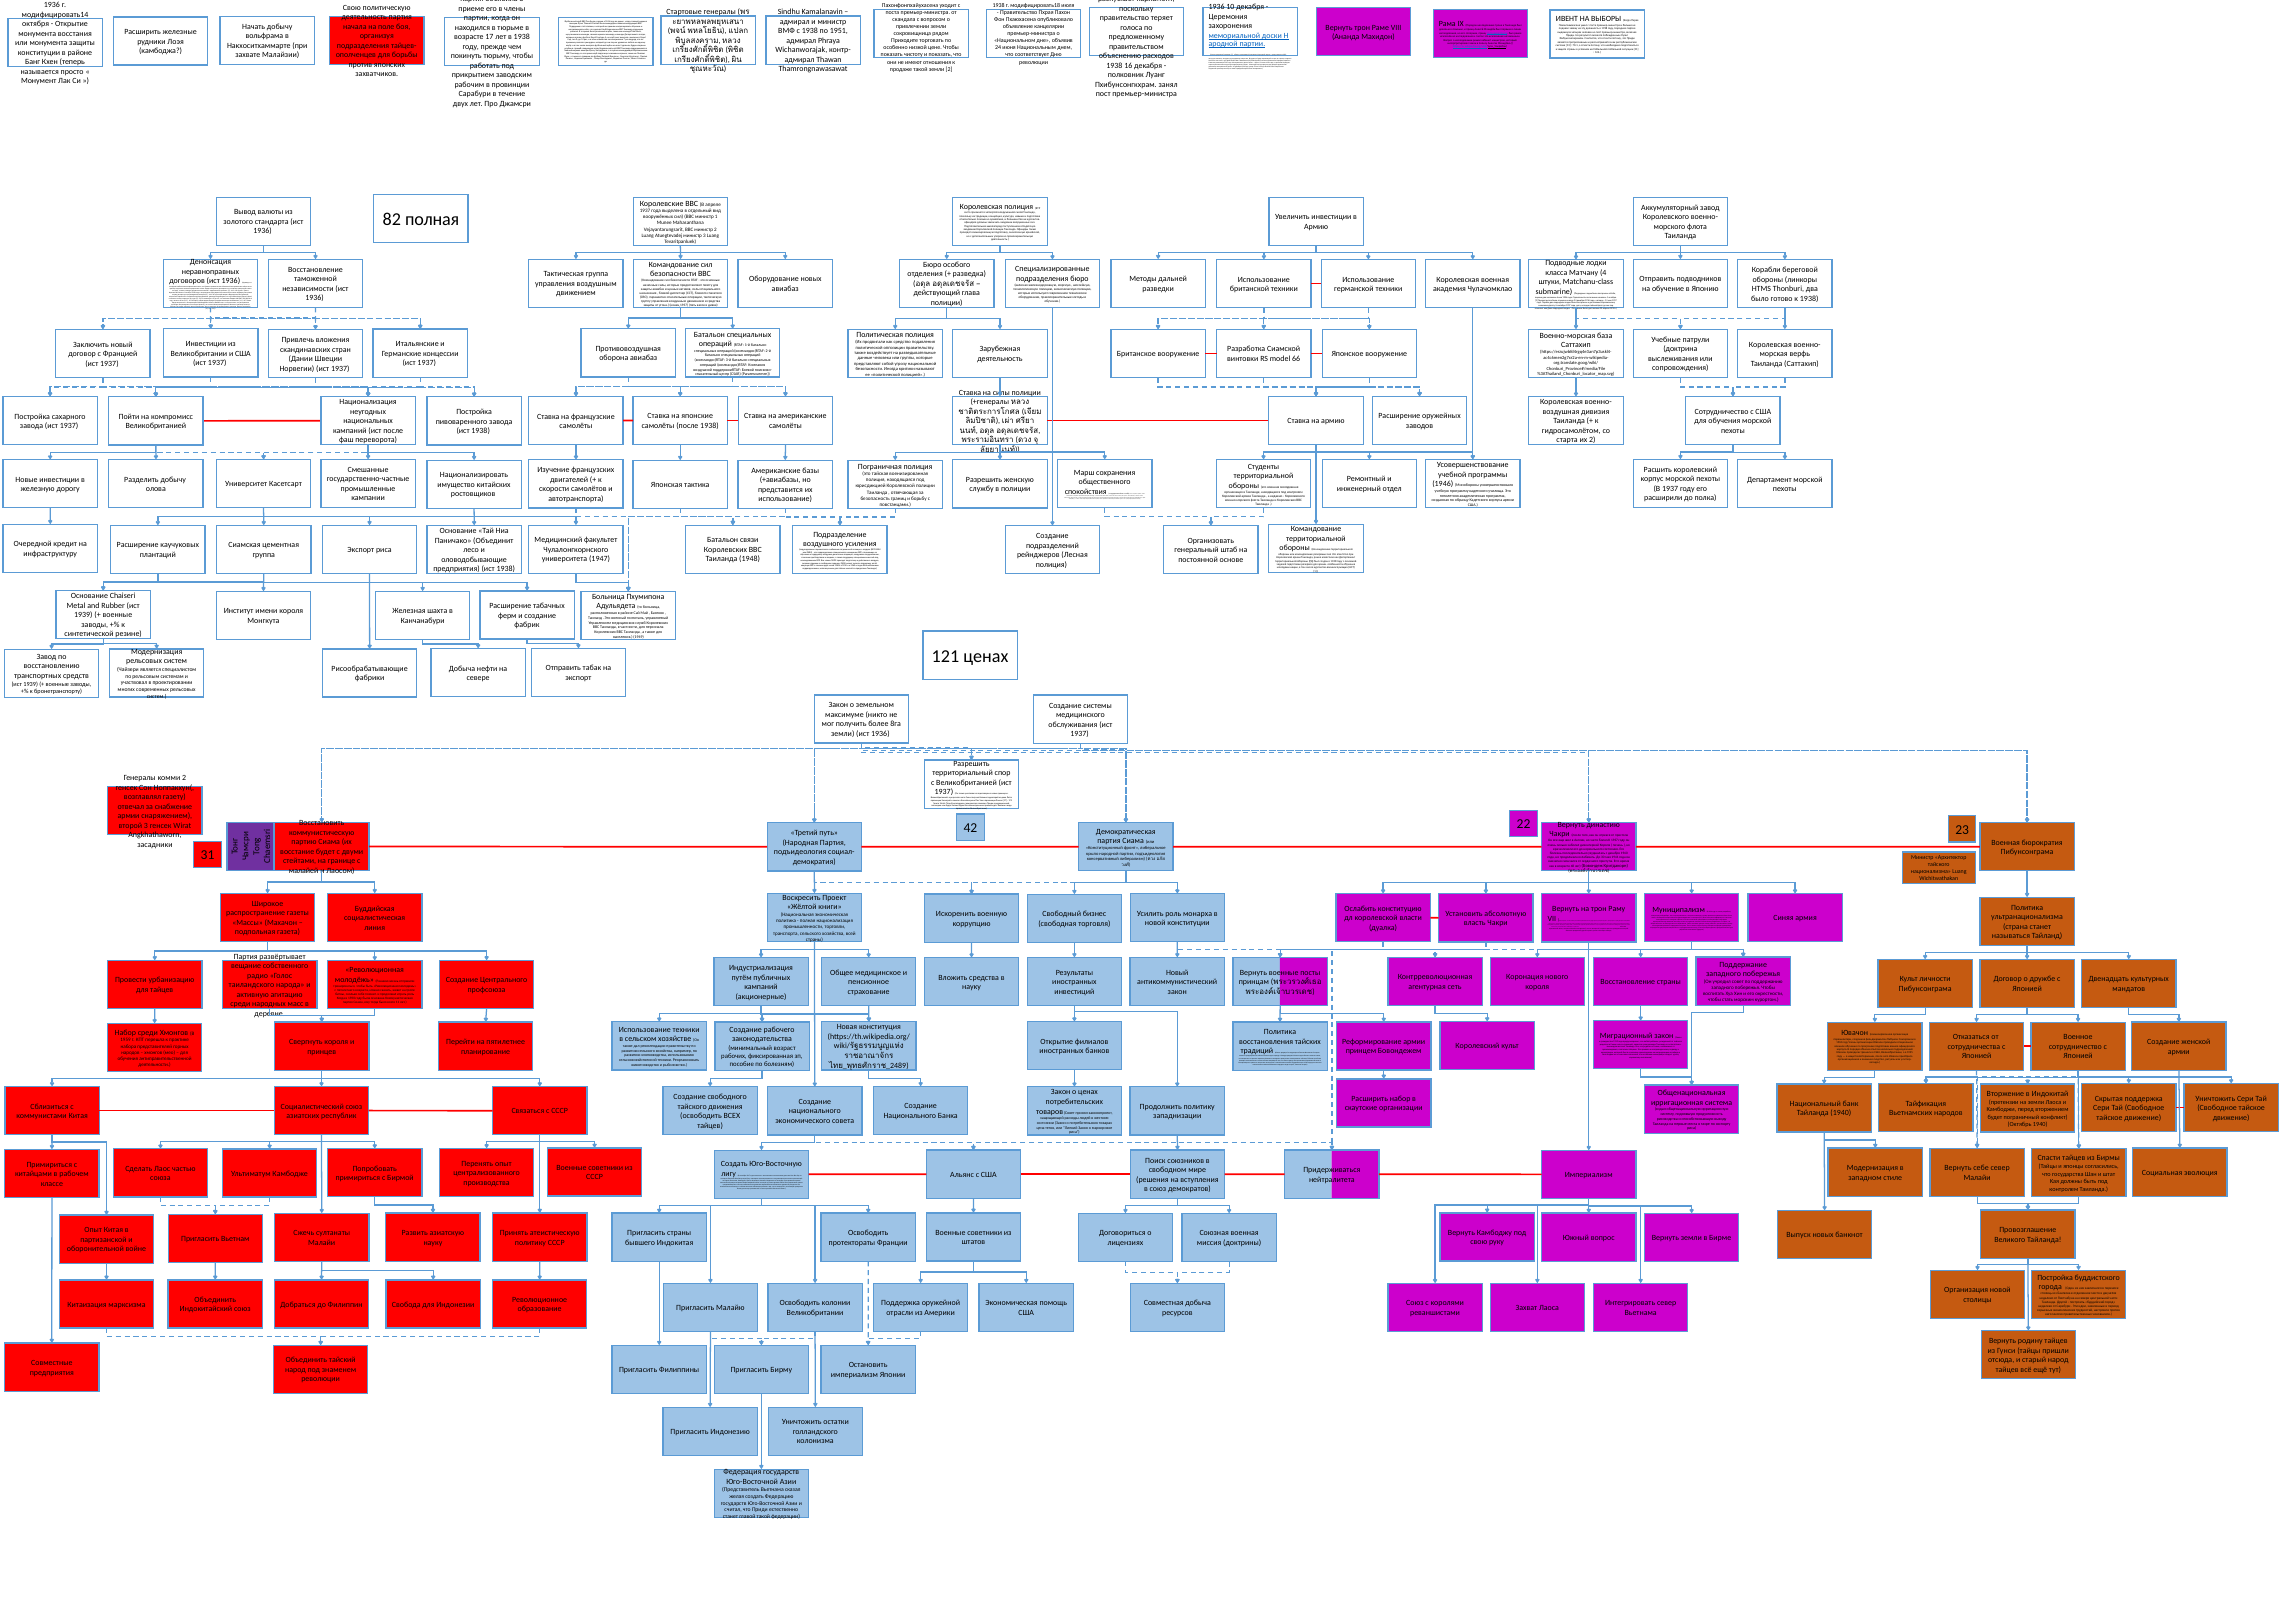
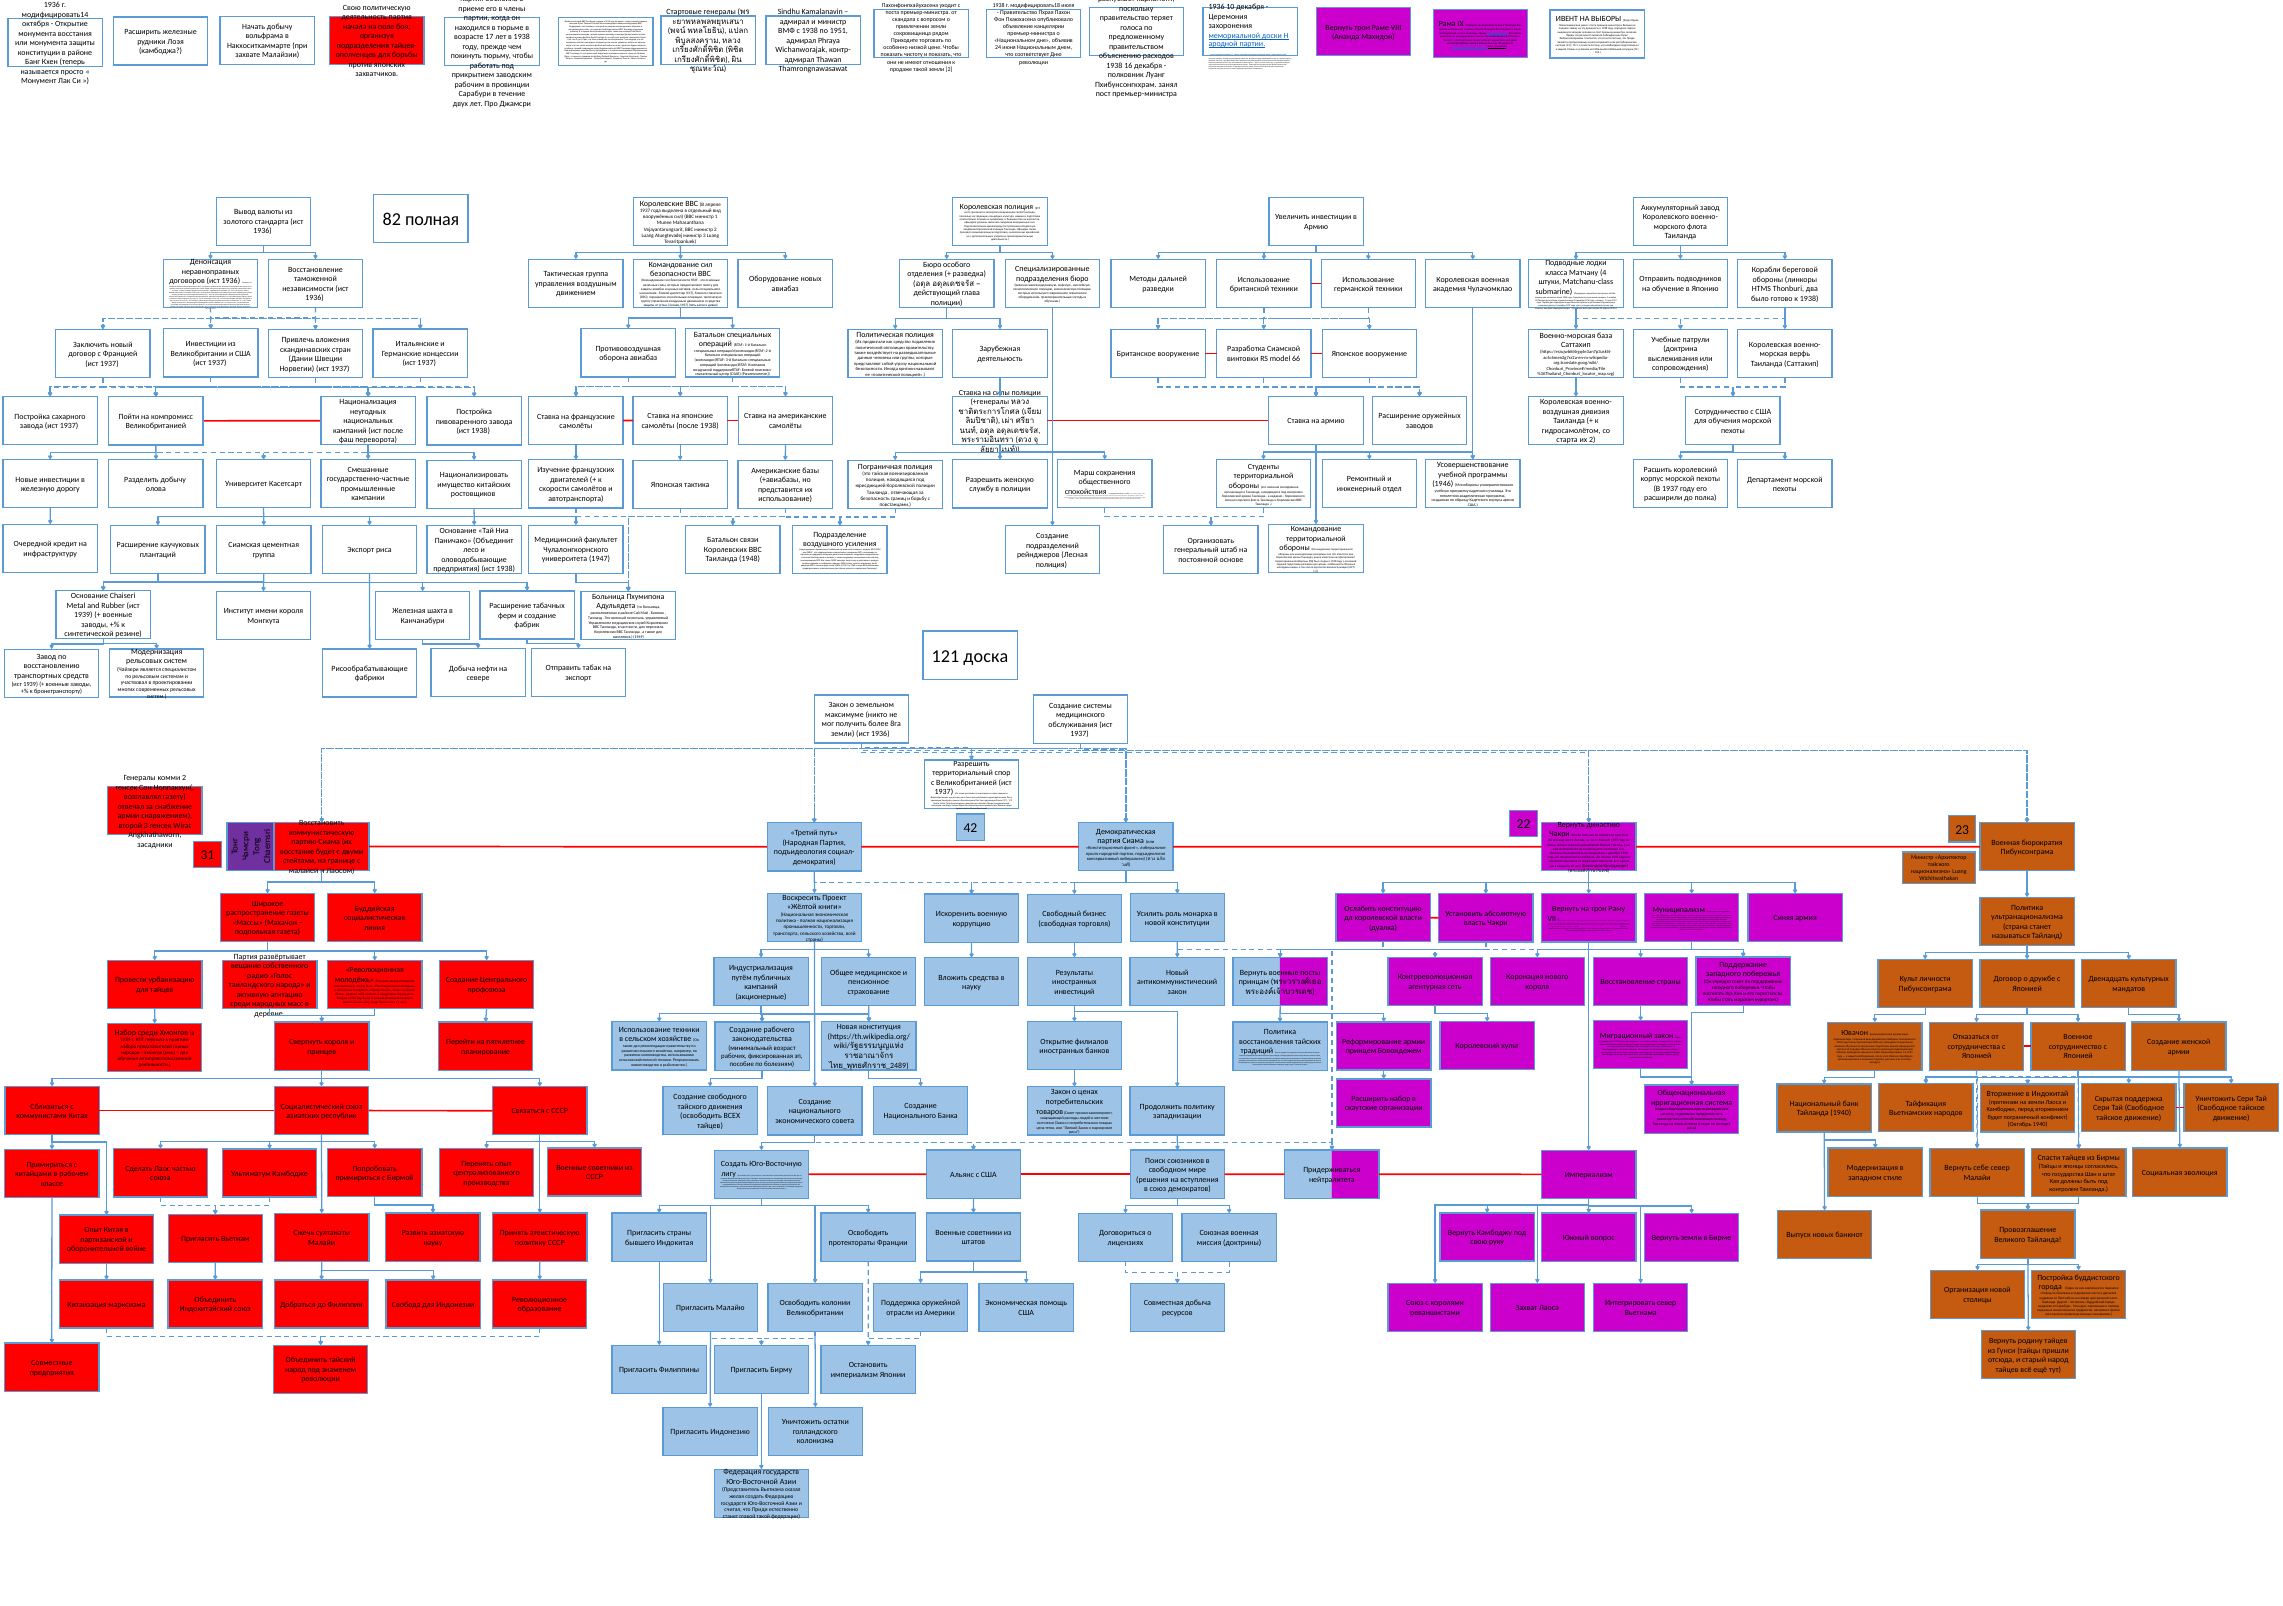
121 ценах: ценах -> доска (986, 656)
